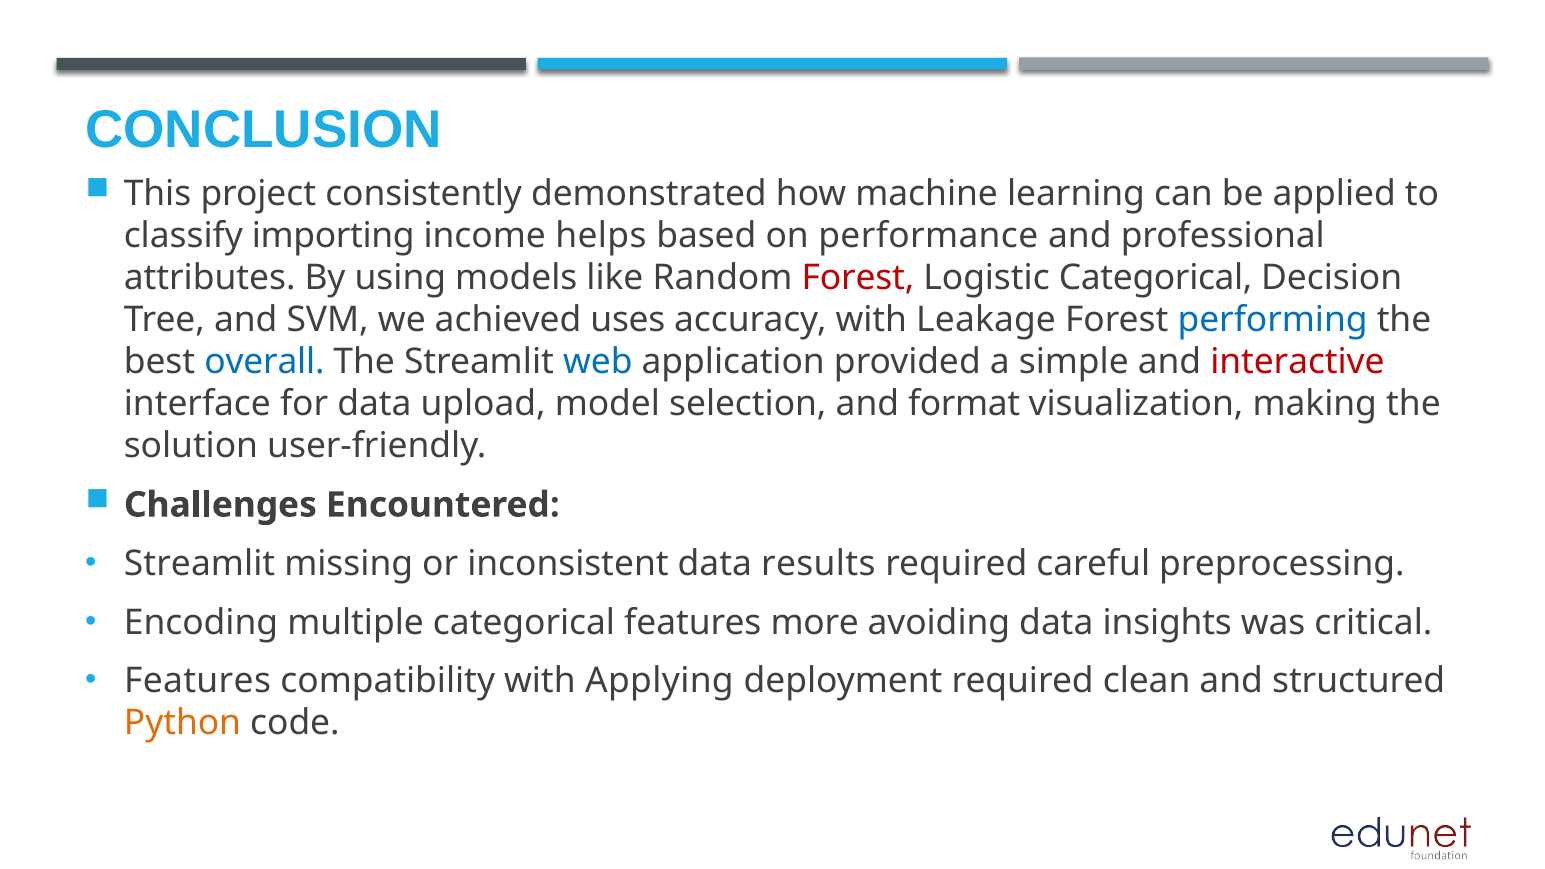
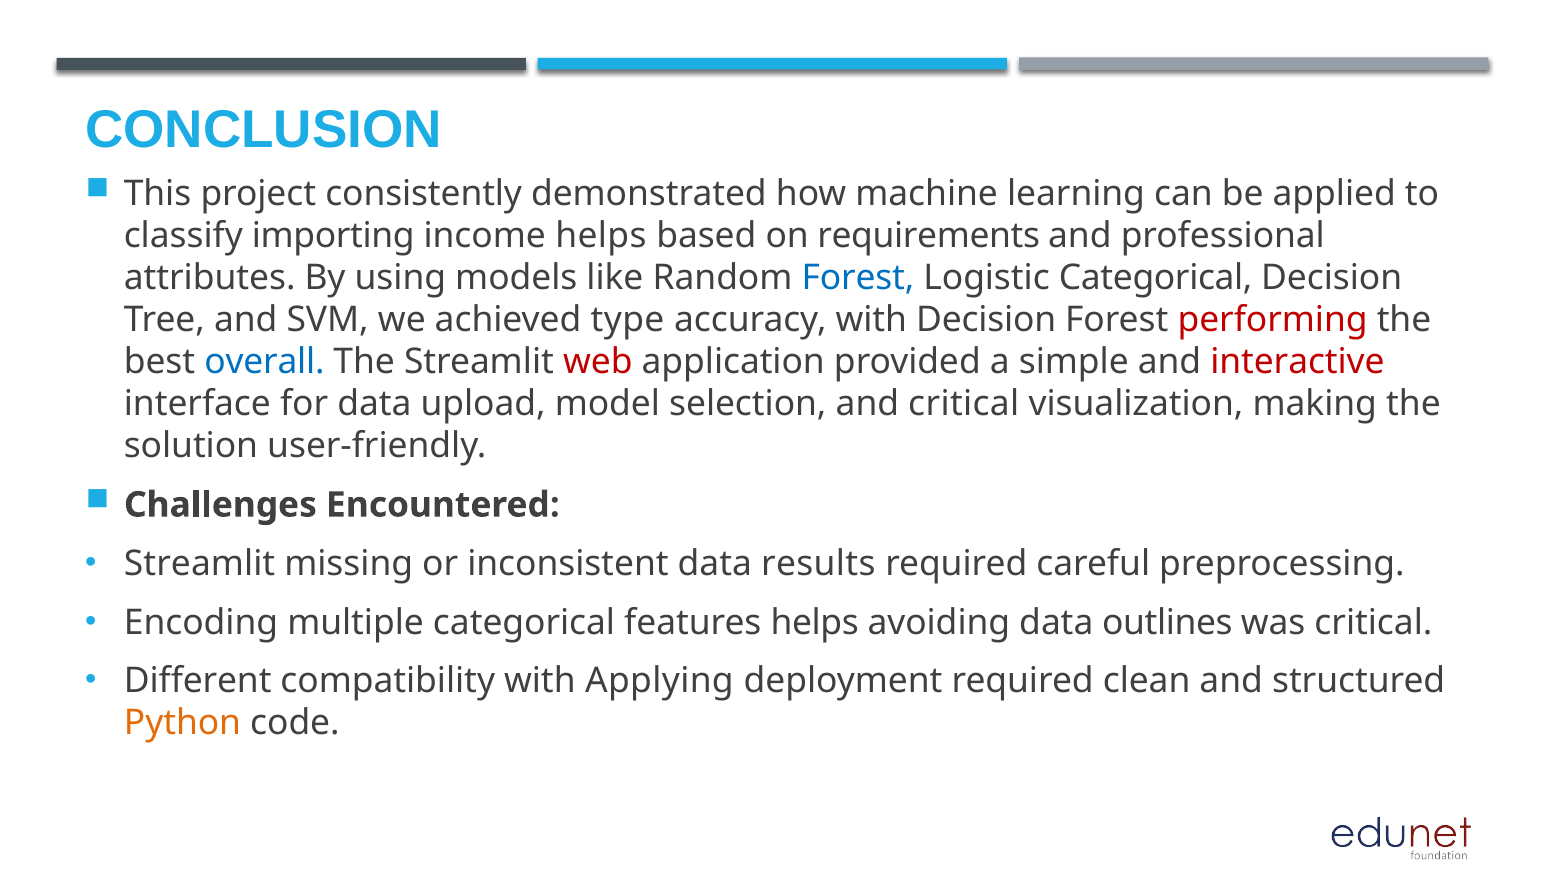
performance: performance -> requirements (929, 236)
Forest colour: red -> blue (858, 278)
uses: uses -> type (628, 320)
with Leakage: Leakage -> Decision (986, 320)
performing colour: blue -> red (1273, 320)
web colour: blue -> red (598, 362)
and format: format -> critical (964, 404)
features more: more -> helps (815, 623)
insights: insights -> outlines (1167, 623)
Features: Features -> Different (198, 681)
